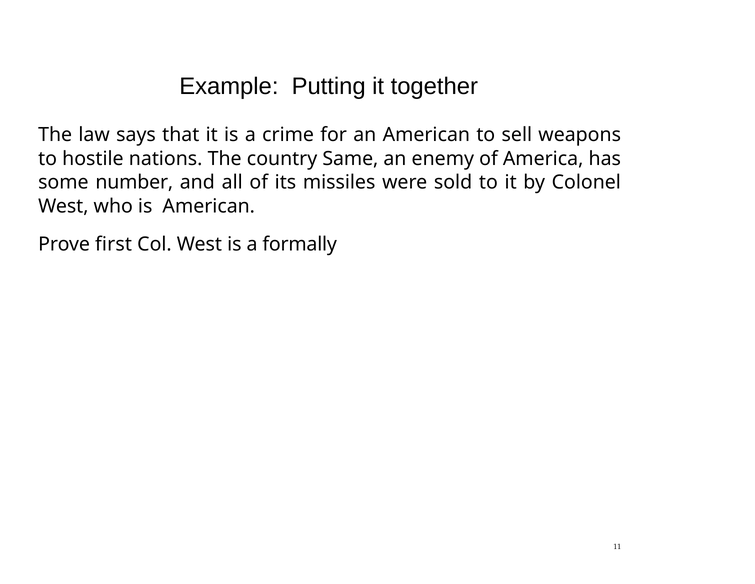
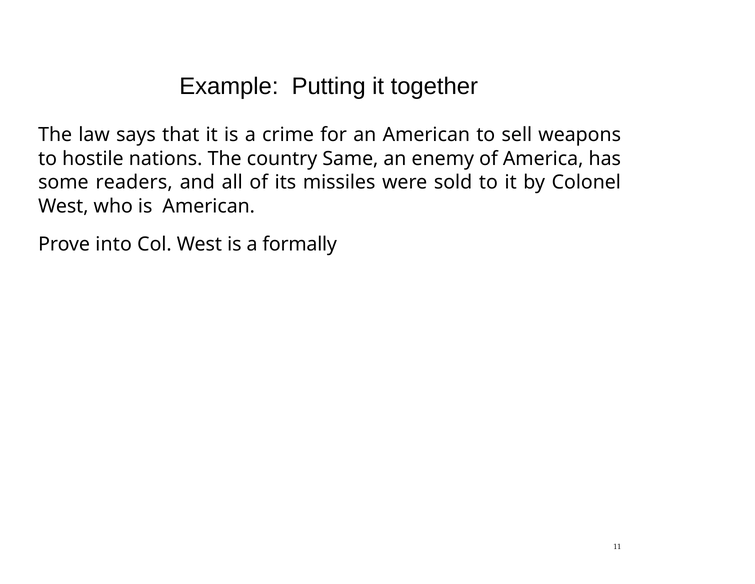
number: number -> readers (134, 182)
first: first -> into (114, 244)
